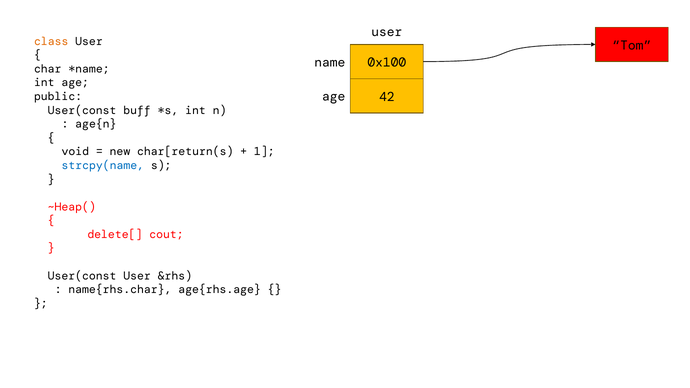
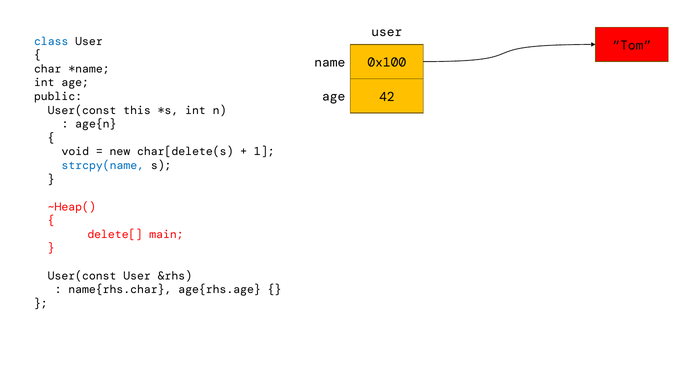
class colour: orange -> blue (51, 41)
buff: buff -> this (137, 110)
char[return(s: char[return(s -> char[delete(s (185, 152)
cout: cout -> main (166, 234)
